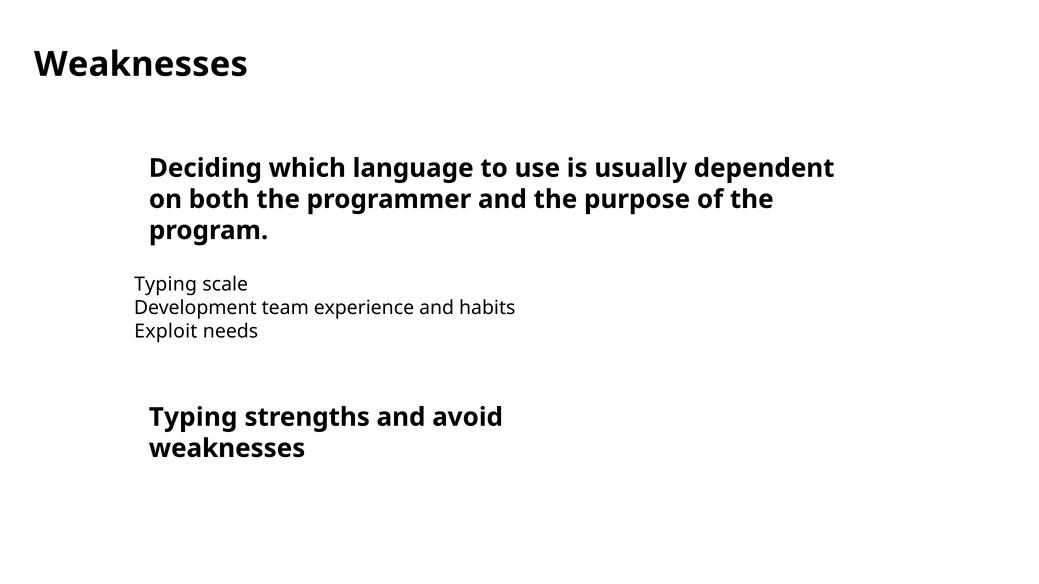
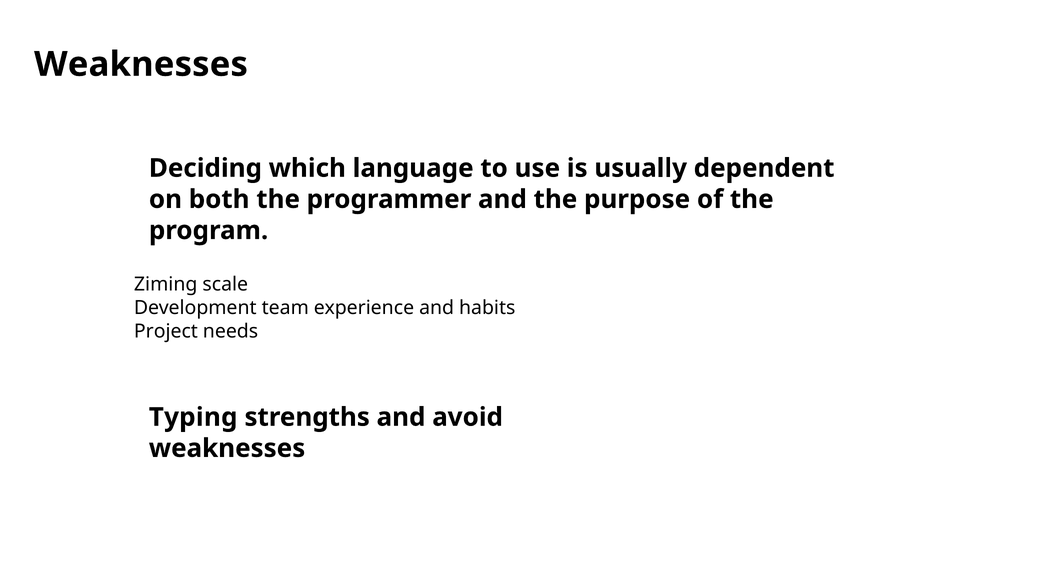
Typing: Typing -> Ziming (166, 285)
Exploit: Exploit -> Project (166, 331)
